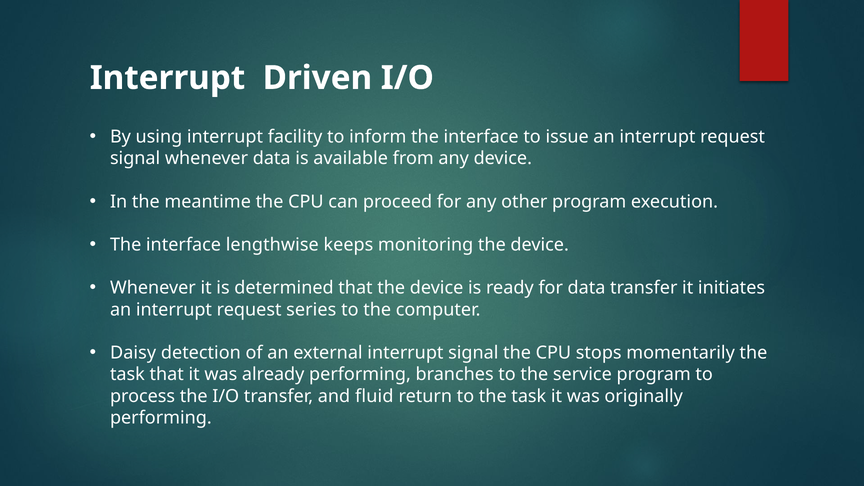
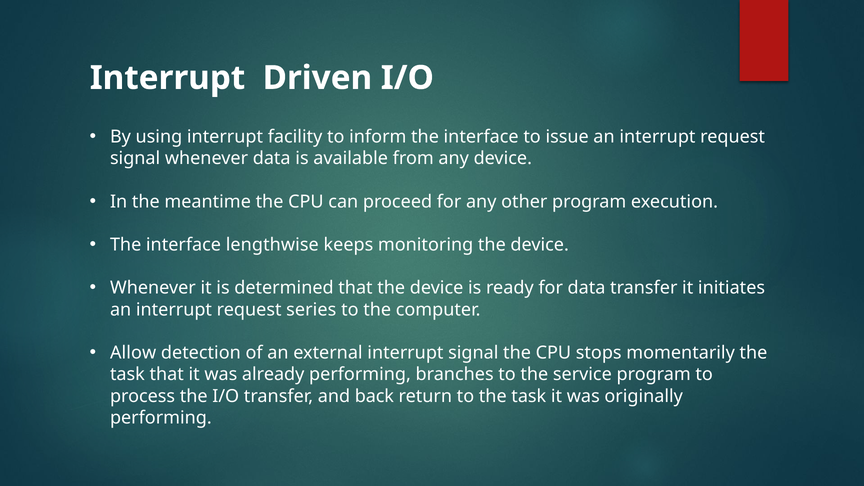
Daisy: Daisy -> Allow (133, 353)
fluid: fluid -> back (374, 396)
